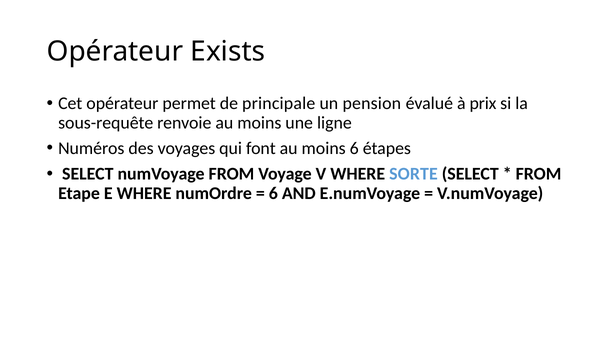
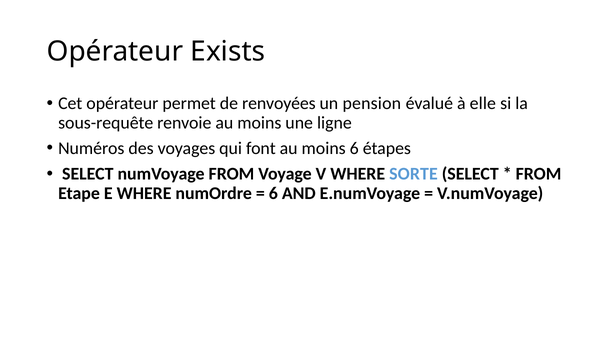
principale: principale -> renvoyées (279, 103)
prix: prix -> elle (483, 103)
